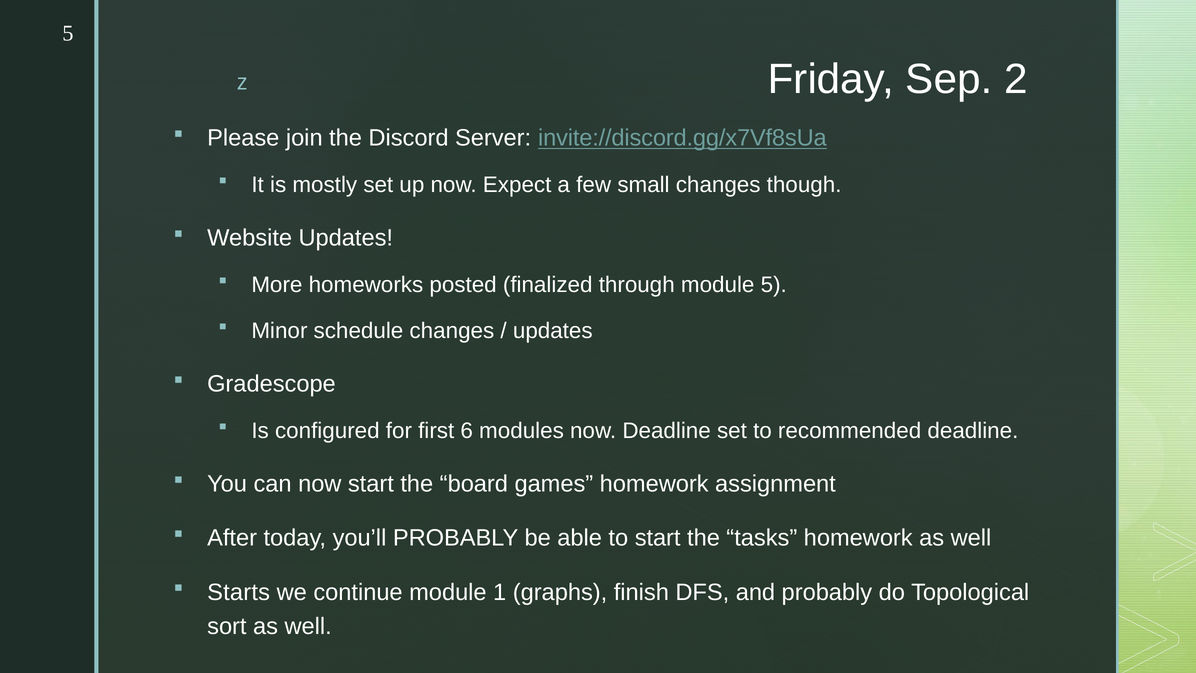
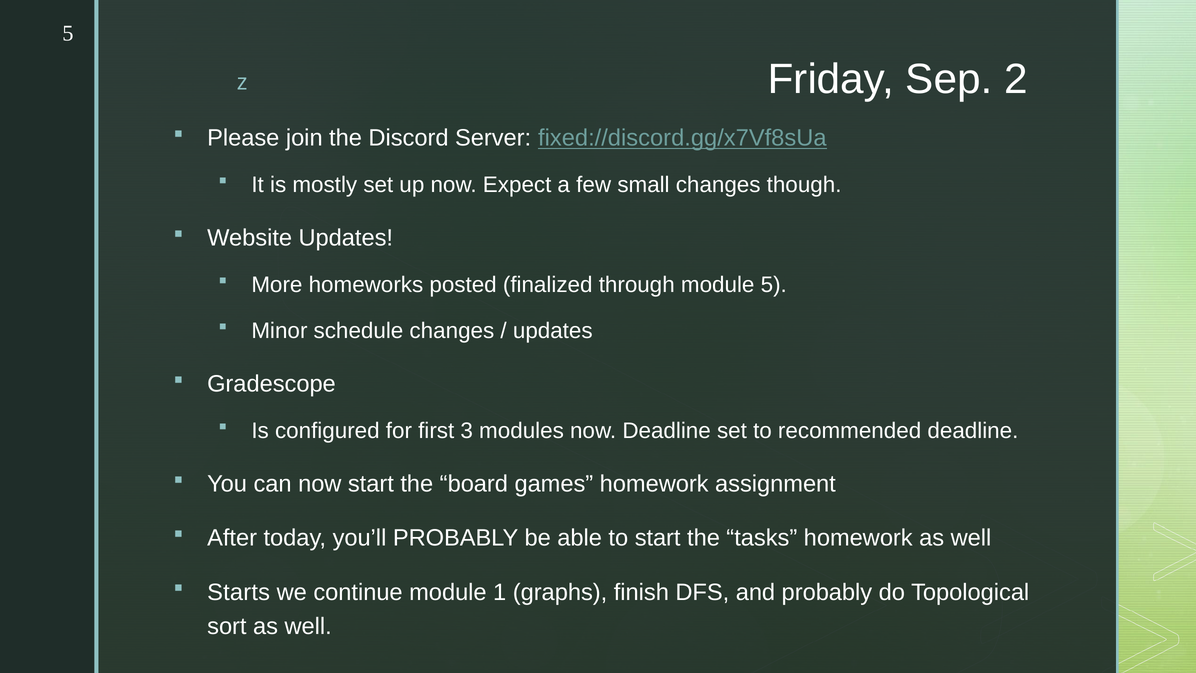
invite://discord.gg/x7Vf8sUa: invite://discord.gg/x7Vf8sUa -> fixed://discord.gg/x7Vf8sUa (682, 138)
6: 6 -> 3 (467, 431)
